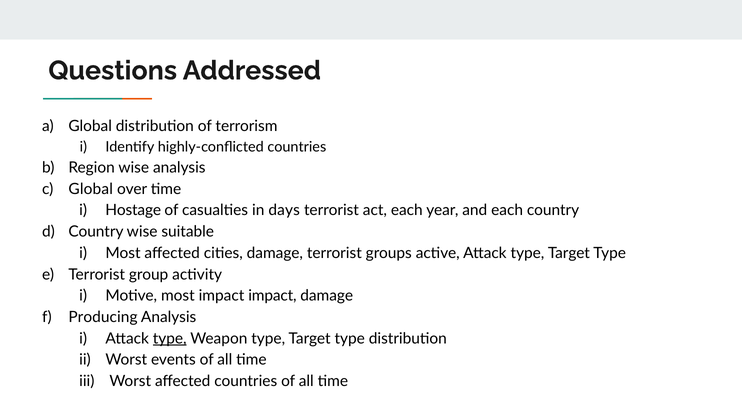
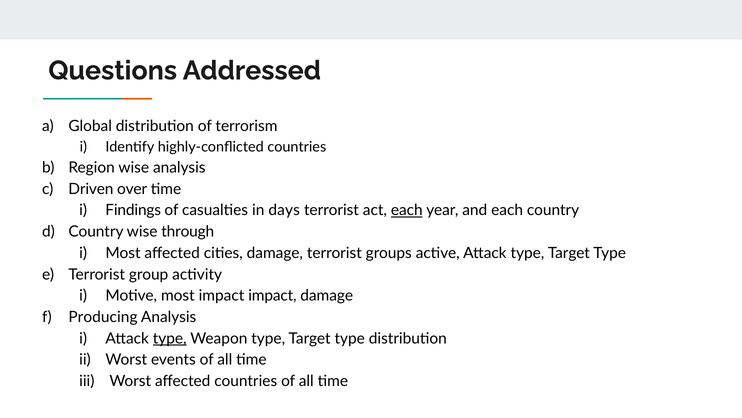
Global: Global -> Driven (91, 189)
Hostage: Hostage -> Findings (133, 210)
each underline: none -> present (407, 210)
suitable: suitable -> through (188, 231)
